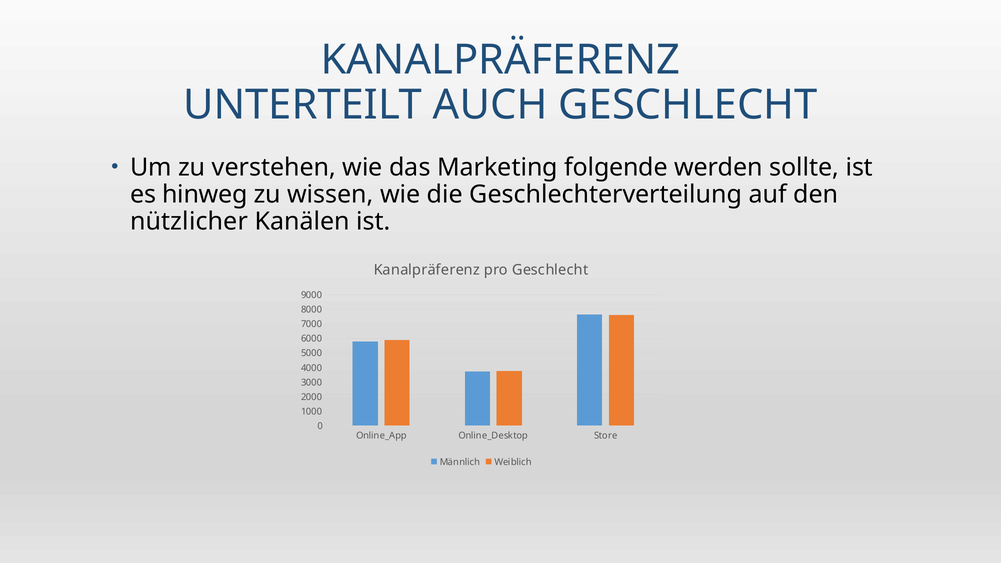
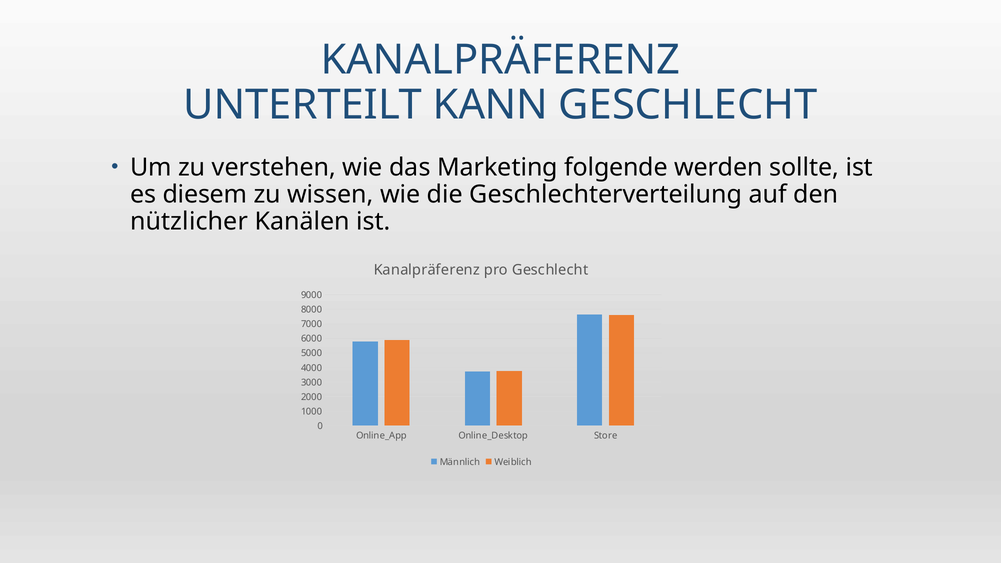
AUCH: AUCH -> KANN (490, 105)
hinweg: hinweg -> diesem (205, 194)
